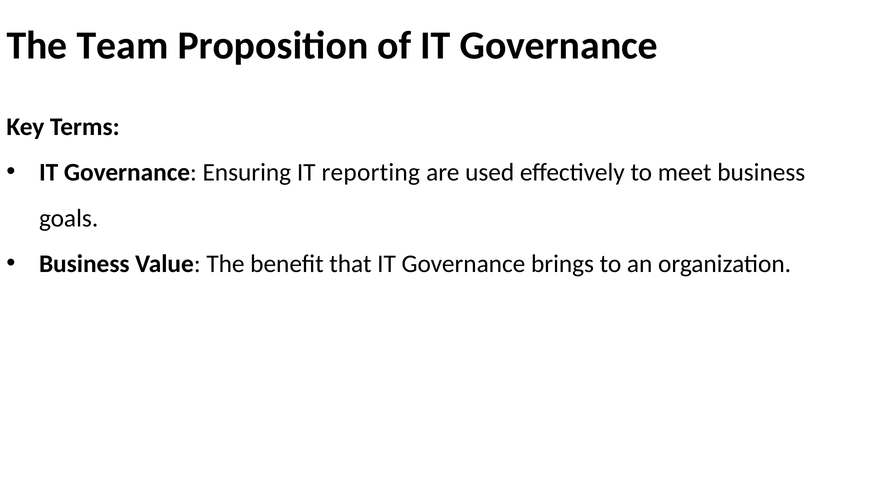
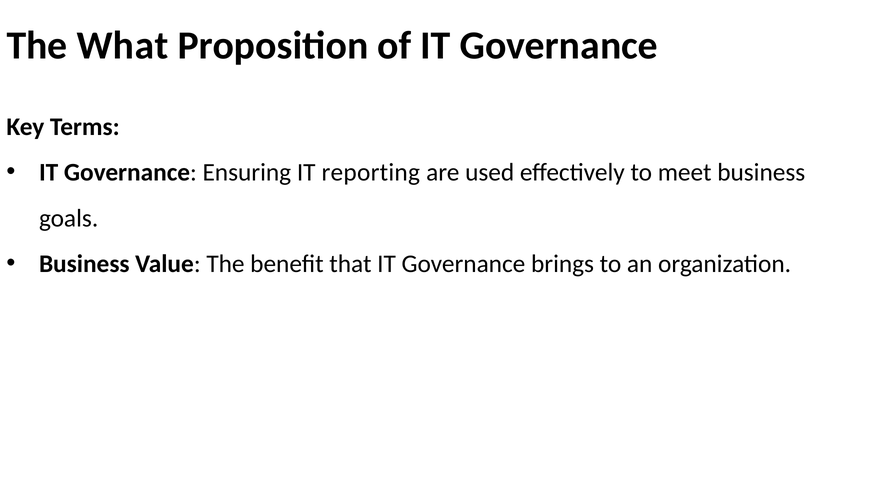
Team: Team -> What (122, 45)
